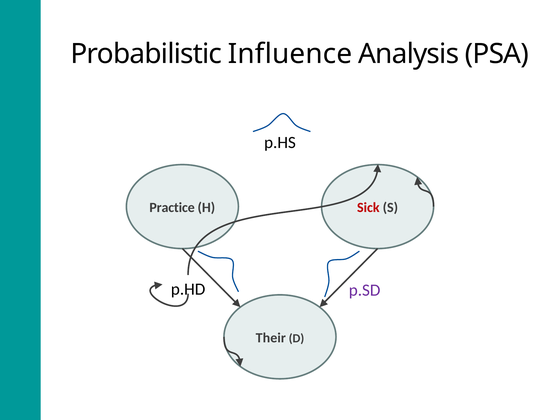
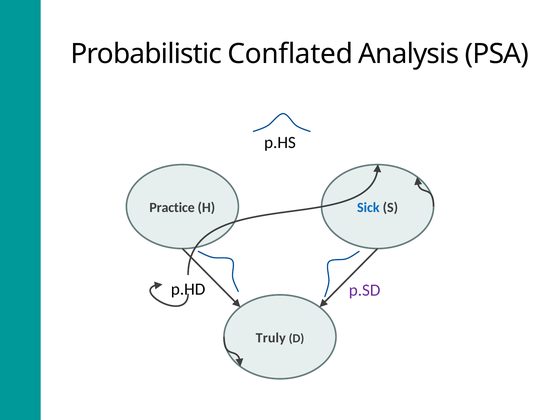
Influence: Influence -> Conflated (290, 54)
Sick colour: red -> blue (368, 208)
Their: Their -> Truly (271, 338)
